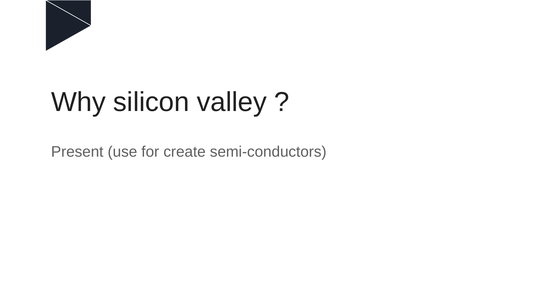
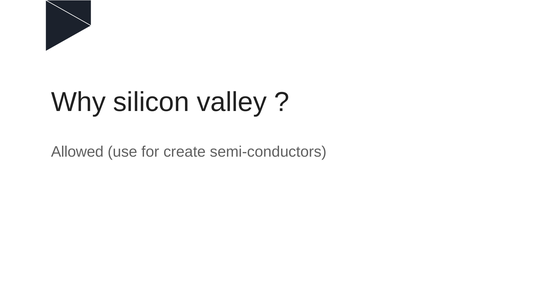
Present: Present -> Allowed (77, 152)
